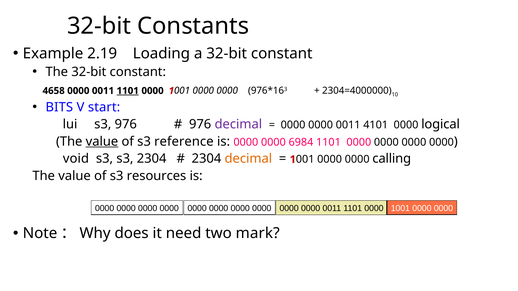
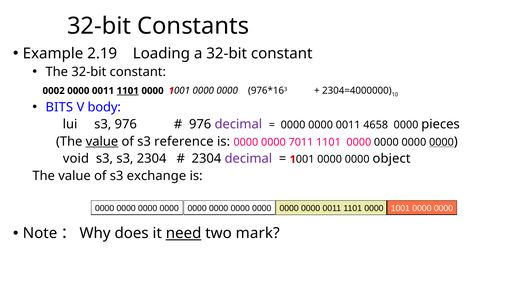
4658: 4658 -> 0002 (54, 91)
start: start -> body (104, 107)
4101: 4101 -> 4658 (376, 125)
logical: logical -> pieces (441, 124)
6984: 6984 -> 7011 (301, 142)
0000 underline: none -> present (441, 142)
decimal colour: orange -> purple (248, 159)
calling: calling -> object (392, 159)
resources: resources -> exchange (156, 176)
need underline: none -> present (184, 234)
